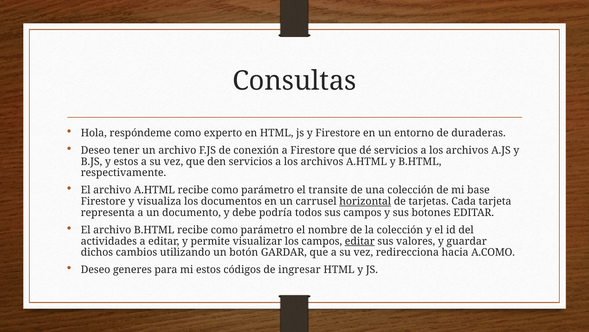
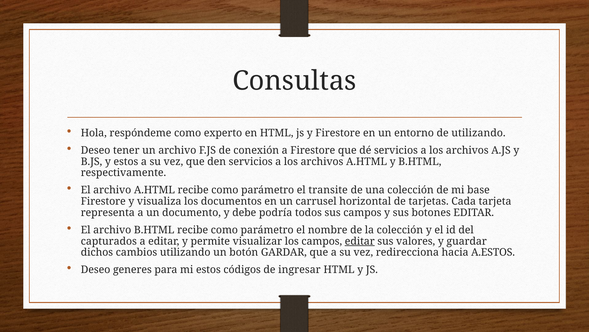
de duraderas: duraderas -> utilizando (478, 133)
horizontal underline: present -> none (365, 201)
actividades: actividades -> capturados (109, 241)
A.COMO: A.COMO -> A.ESTOS (493, 252)
